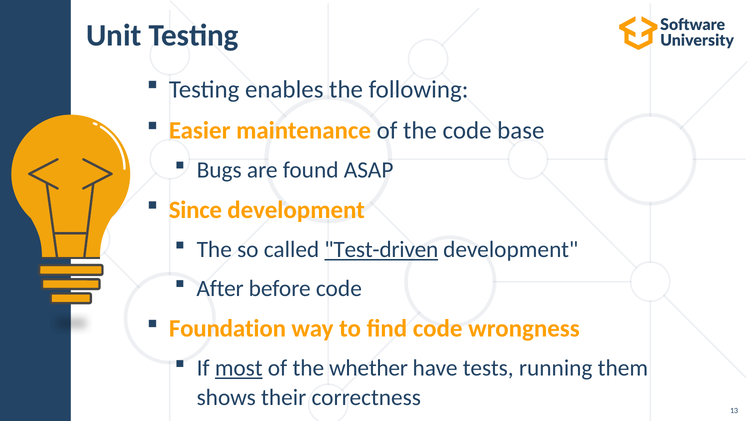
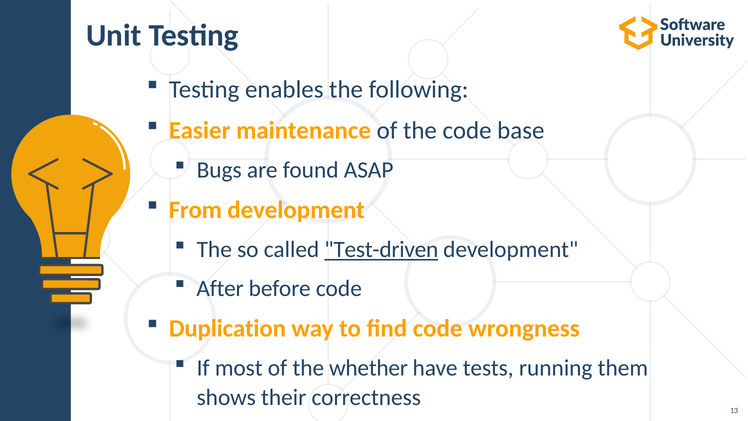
Since: Since -> From (195, 210)
Foundation: Foundation -> Duplication (227, 328)
most underline: present -> none (239, 368)
